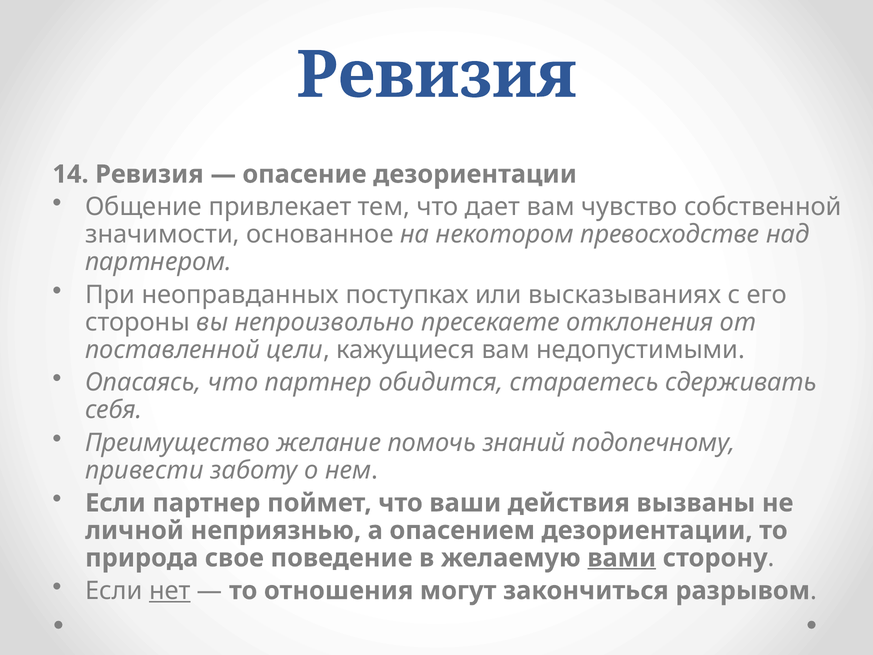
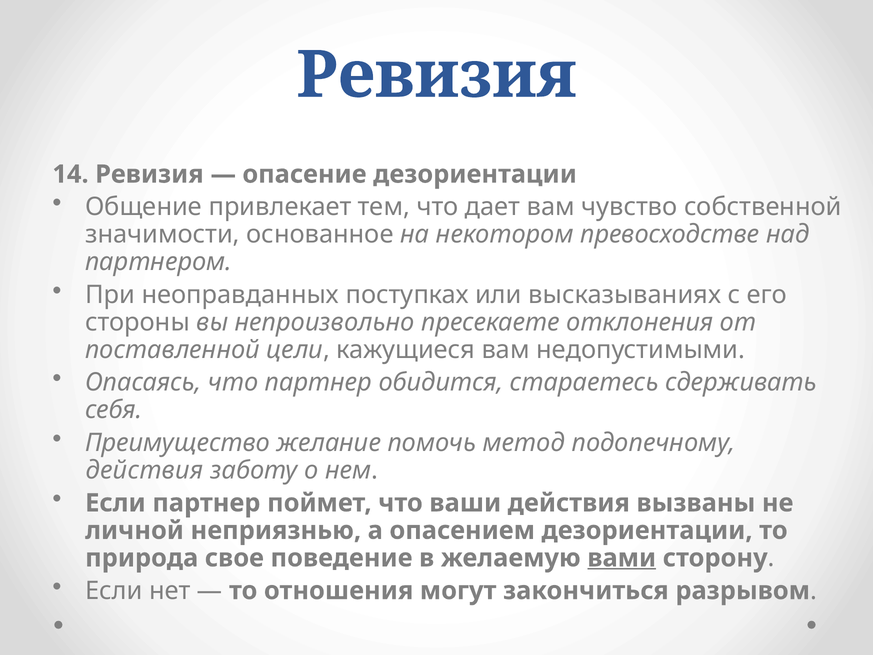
знаний: знаний -> метод (524, 443)
привести: привести -> действия (144, 470)
нет underline: present -> none (170, 590)
